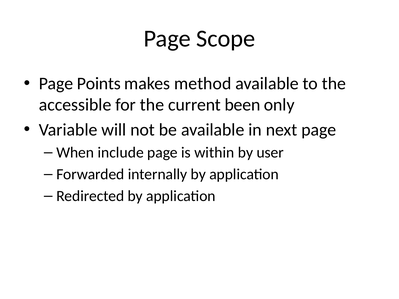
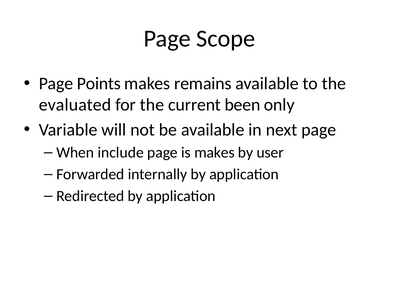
method: method -> remains (203, 84)
accessible: accessible -> evaluated (75, 105)
is within: within -> makes (214, 153)
